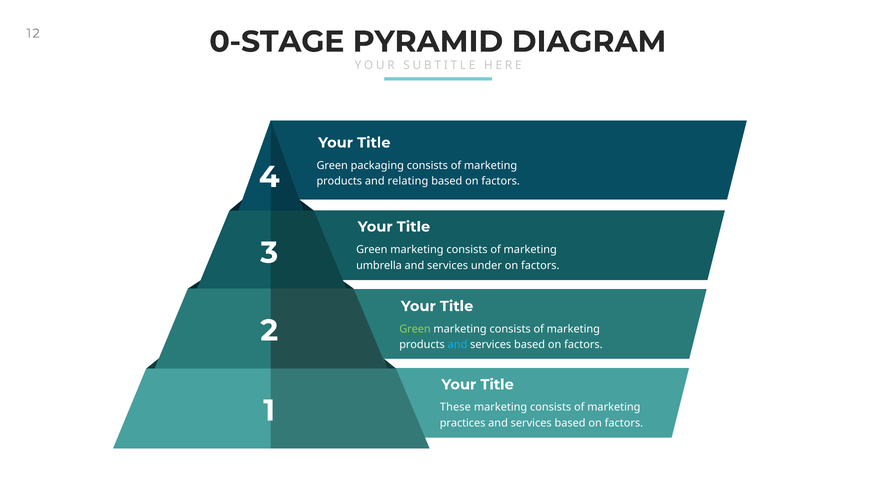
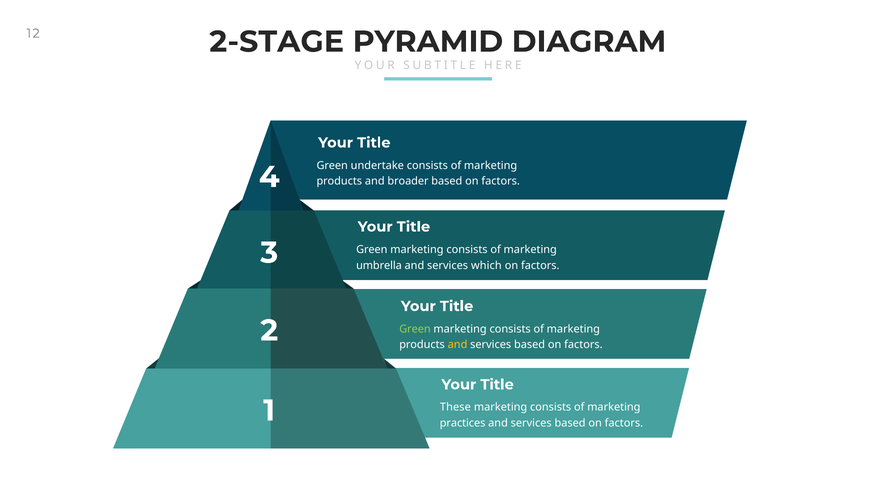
0-STAGE: 0-STAGE -> 2-STAGE (277, 42)
packaging: packaging -> undertake (377, 165)
relating: relating -> broader (408, 181)
under: under -> which (486, 265)
and colour: light blue -> yellow (458, 345)
